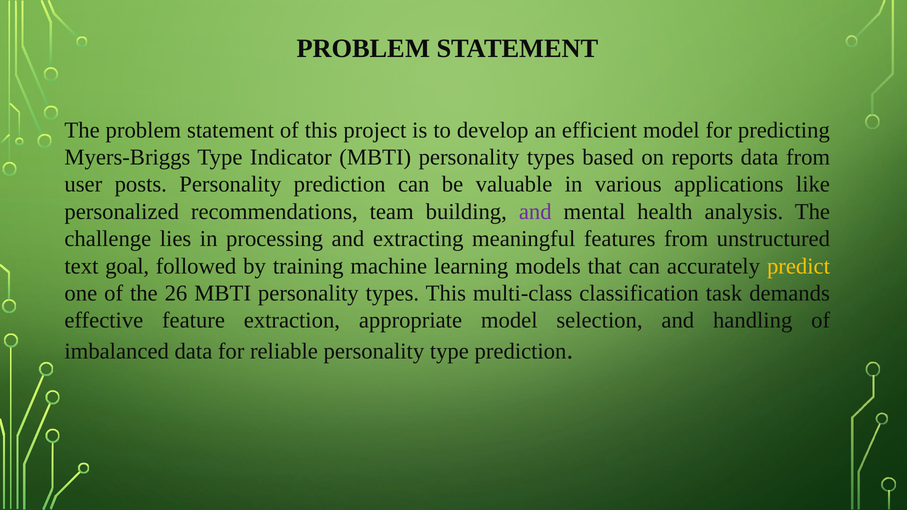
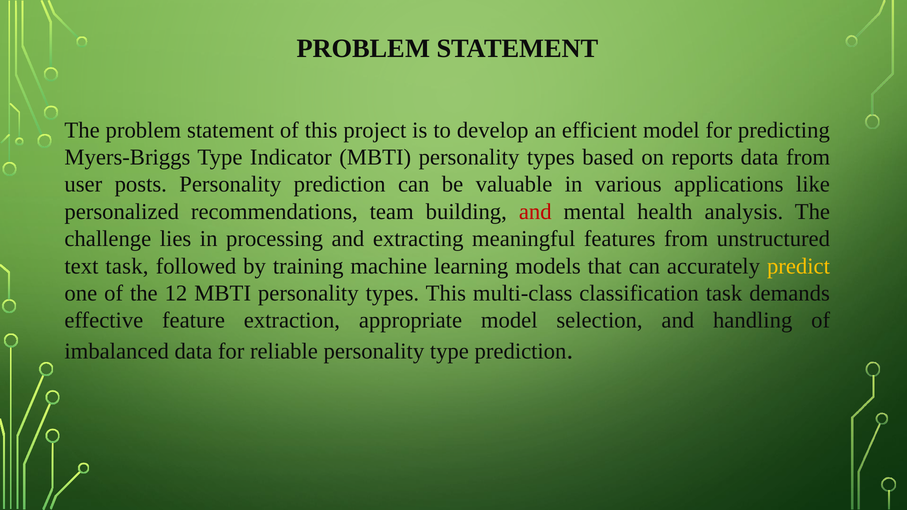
and colour: purple -> red (535, 212)
text goal: goal -> task (127, 266)
26: 26 -> 12 (176, 293)
